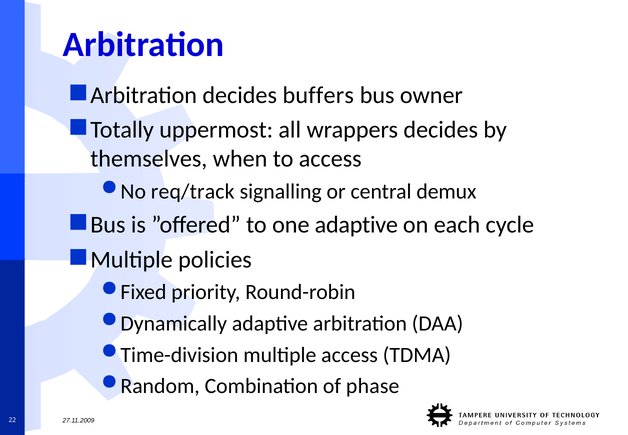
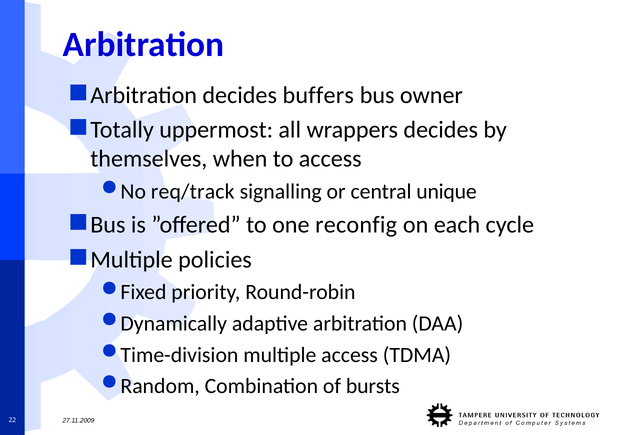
demux: demux -> unique (447, 191)
one adaptive: adaptive -> reconfig (356, 225)
phase: phase -> bursts (373, 386)
